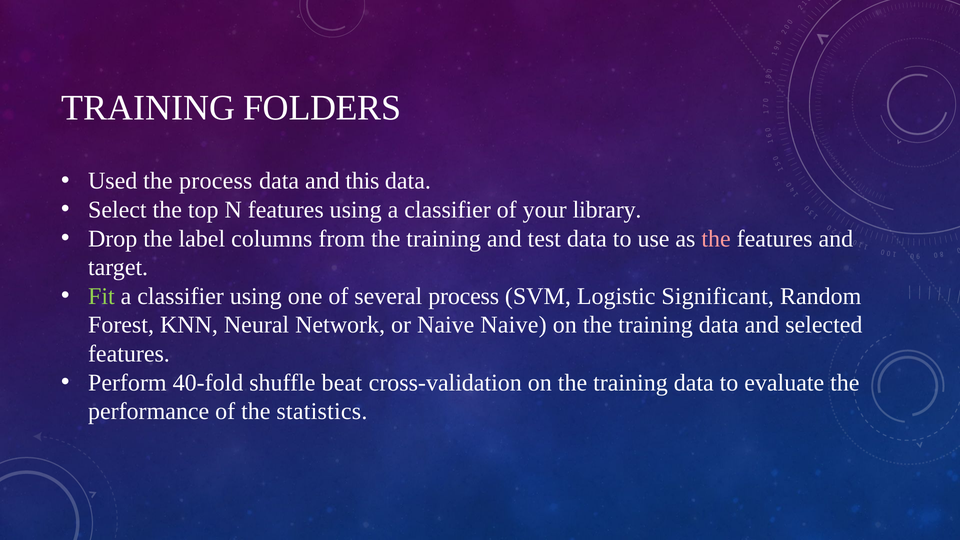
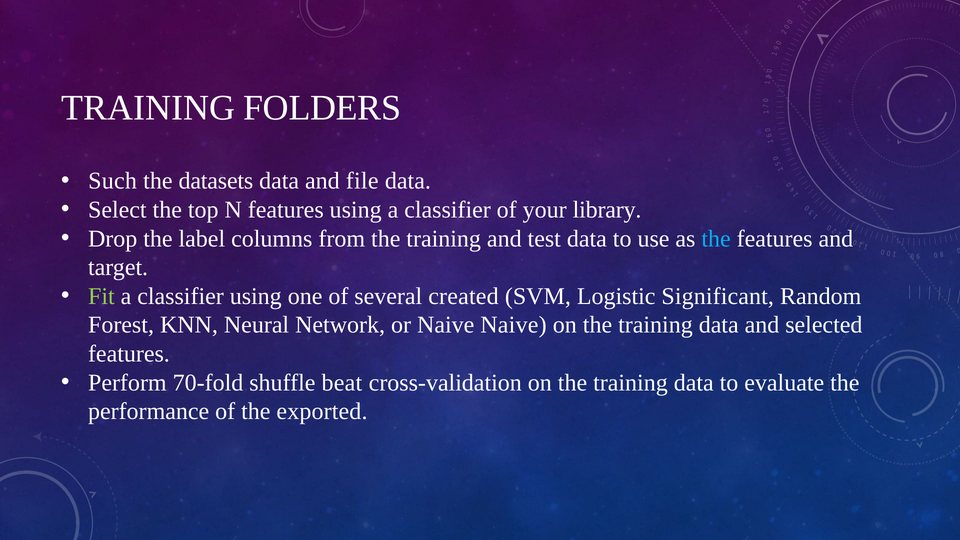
Used: Used -> Such (113, 181)
the process: process -> datasets (216, 181)
this: this -> file (362, 181)
the colour: pink -> light blue (716, 239)
several process: process -> created (463, 296)
40-fold: 40-fold -> 70-fold (208, 383)
statistics: statistics -> exported (322, 411)
